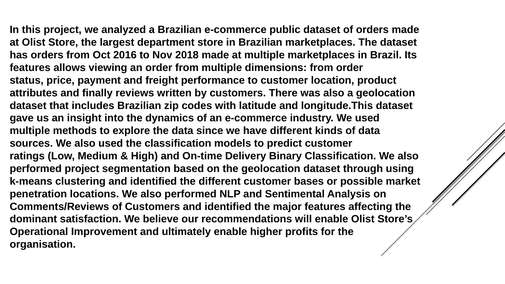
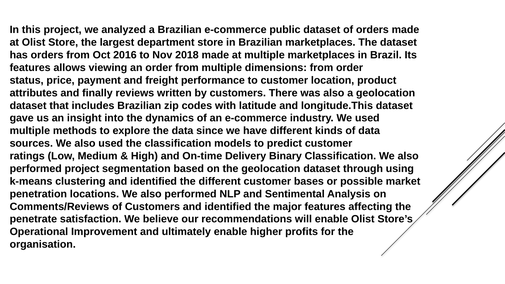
dominant: dominant -> penetrate (33, 219)
